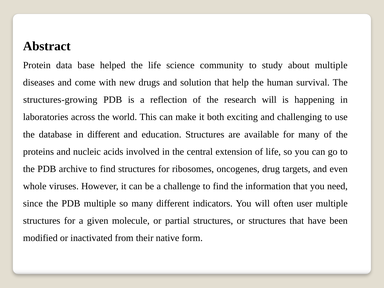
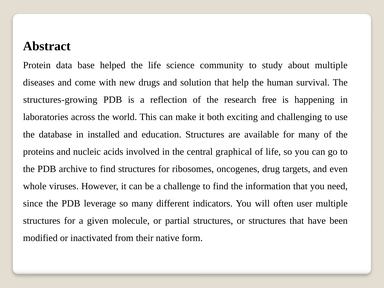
research will: will -> free (269, 100)
in different: different -> installed (104, 134)
extension: extension -> graphical (234, 152)
PDB multiple: multiple -> leverage (100, 203)
